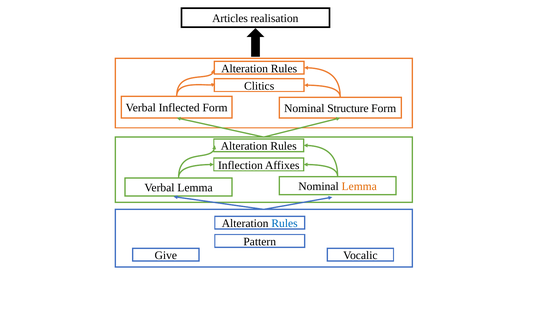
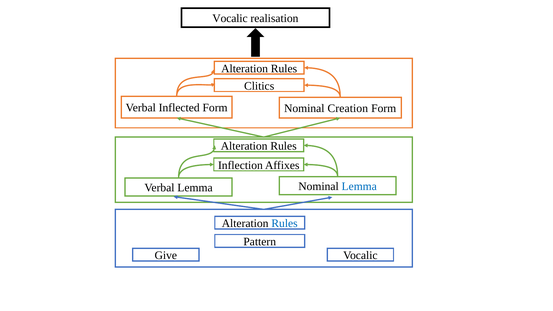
Articles: Articles -> Vocalic (230, 18)
Structure: Structure -> Creation (348, 108)
Lemma colour: orange -> blue (359, 187)
